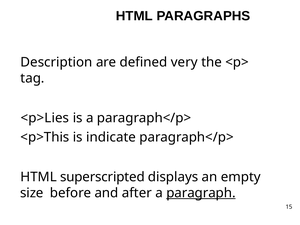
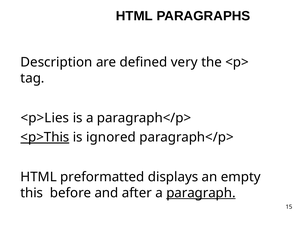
<p>This underline: none -> present (45, 137)
indicate: indicate -> ignored (111, 137)
superscripted: superscripted -> preformatted (102, 177)
size: size -> this (32, 193)
